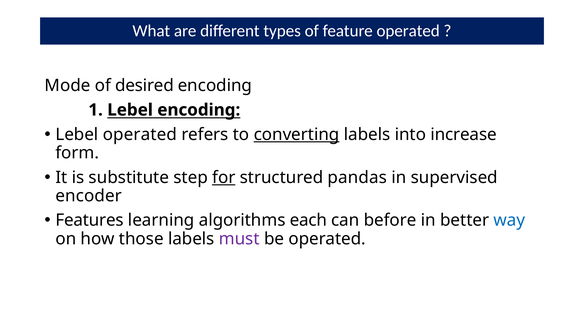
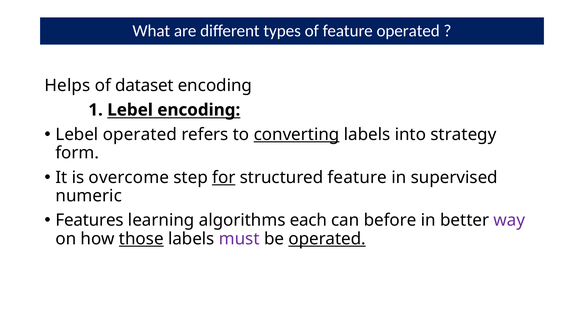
Mode: Mode -> Helps (67, 85)
desired: desired -> dataset (144, 85)
increase: increase -> strategy (463, 134)
substitute: substitute -> overcome (129, 177)
structured pandas: pandas -> feature (357, 177)
encoder: encoder -> numeric (89, 196)
way colour: blue -> purple (509, 220)
those underline: none -> present (141, 238)
operated underline: none -> present (327, 238)
